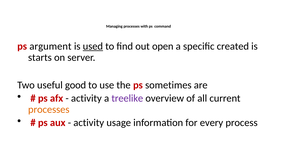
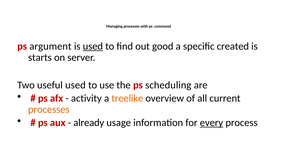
open: open -> good (163, 46)
useful good: good -> used (75, 85)
sometimes: sometimes -> scheduling (168, 85)
treelike colour: purple -> orange (127, 98)
activity: activity -> already (89, 123)
every underline: none -> present (212, 123)
